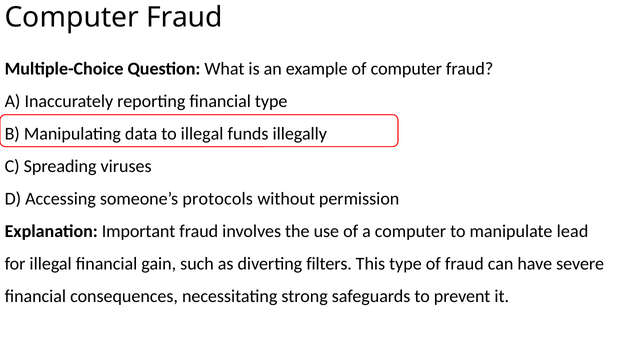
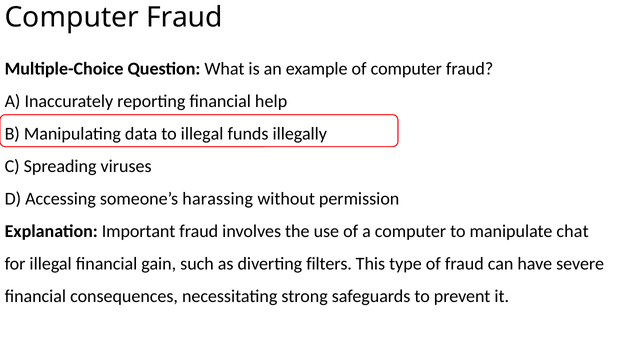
financial type: type -> help (271, 101)
protocols: protocols -> harassing (218, 199)
lead: lead -> chat (573, 231)
